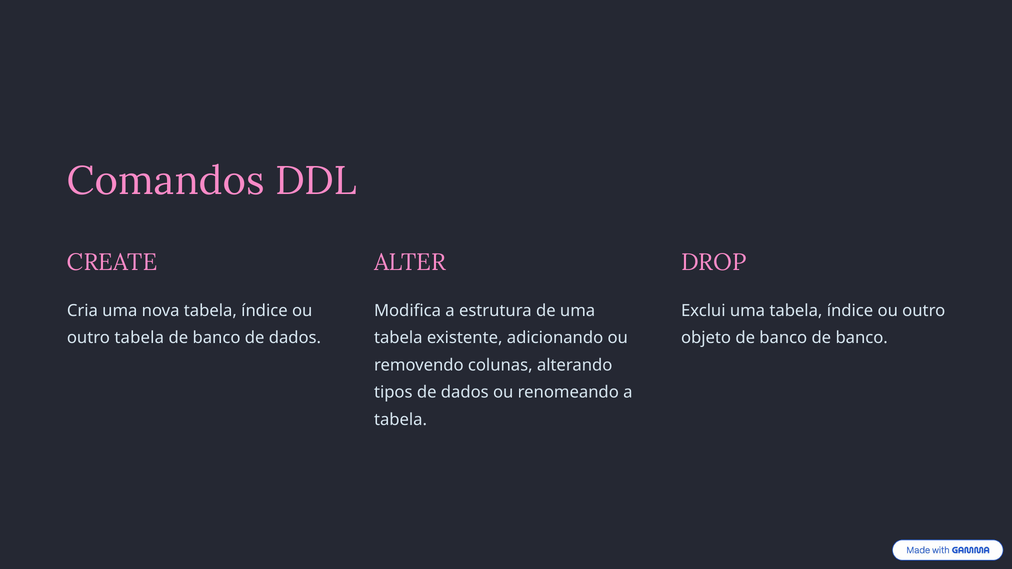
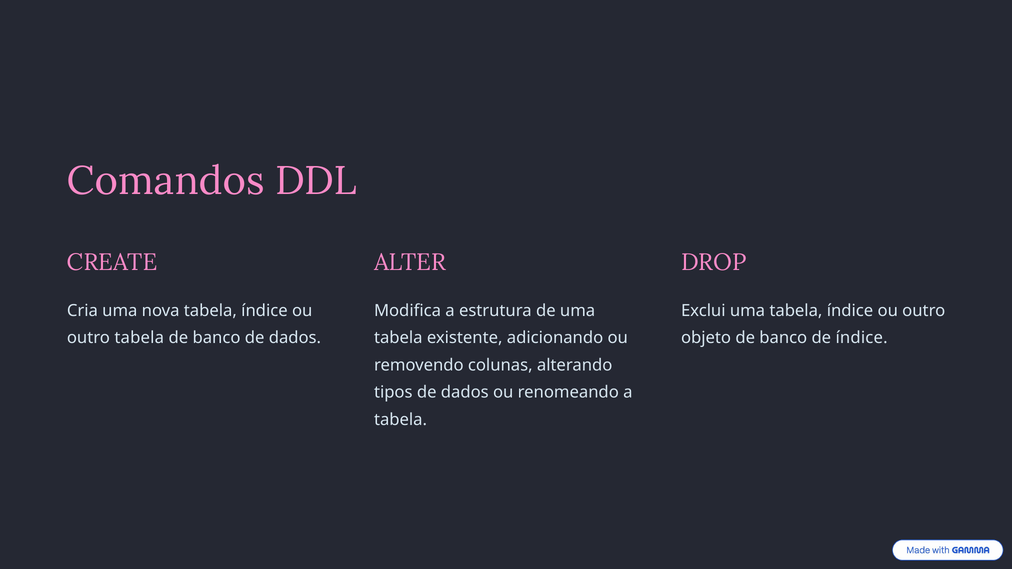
banco de banco: banco -> índice (862, 338)
